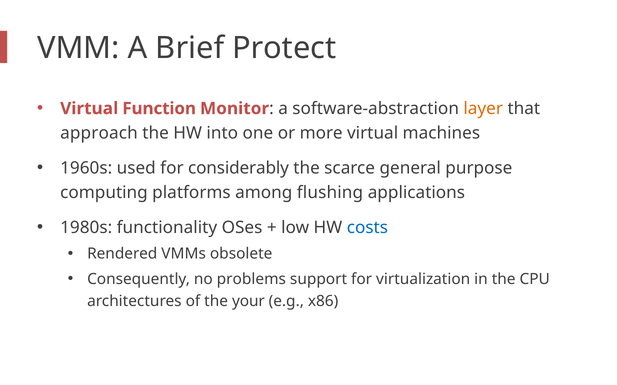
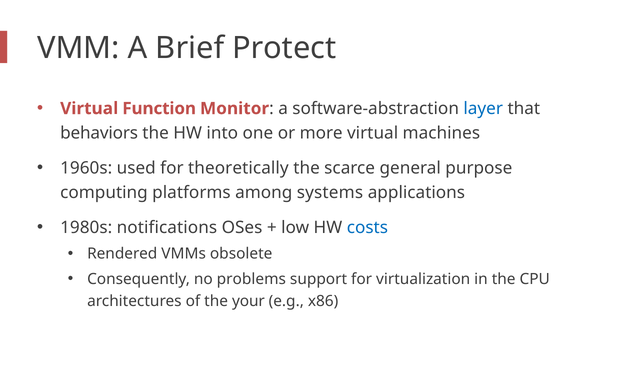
layer colour: orange -> blue (483, 109)
approach: approach -> behaviors (99, 133)
considerably: considerably -> theoretically (238, 168)
flushing: flushing -> systems (330, 193)
functionality: functionality -> notifications (167, 228)
